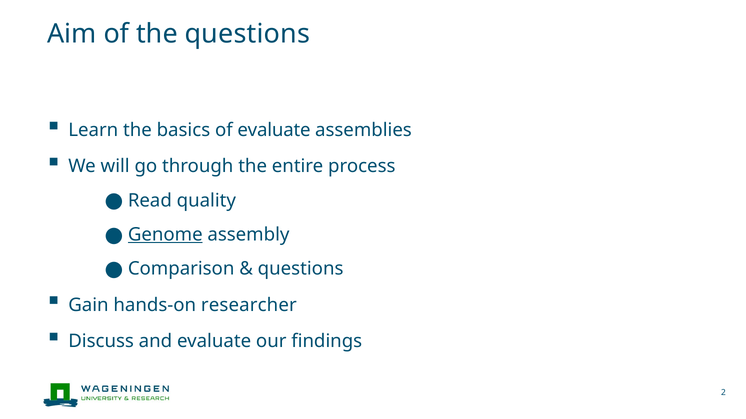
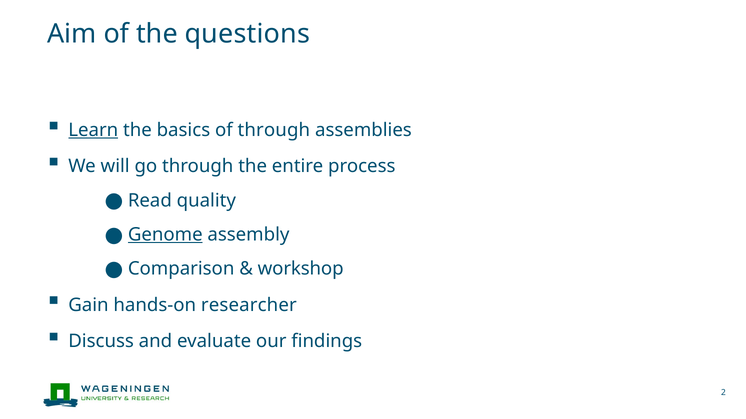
Learn underline: none -> present (93, 130)
of evaluate: evaluate -> through (274, 130)
questions: questions -> workshop (301, 269)
